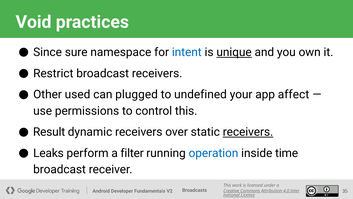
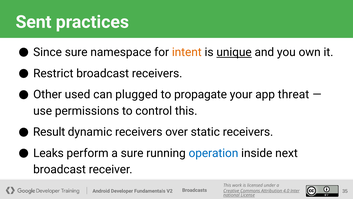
Void: Void -> Sent (34, 22)
intent colour: blue -> orange (187, 52)
undefined: undefined -> propagate (201, 94)
affect: affect -> threat (294, 94)
receivers underline: present -> none (248, 132)
a filter: filter -> sure (132, 153)
time: time -> next (287, 153)
